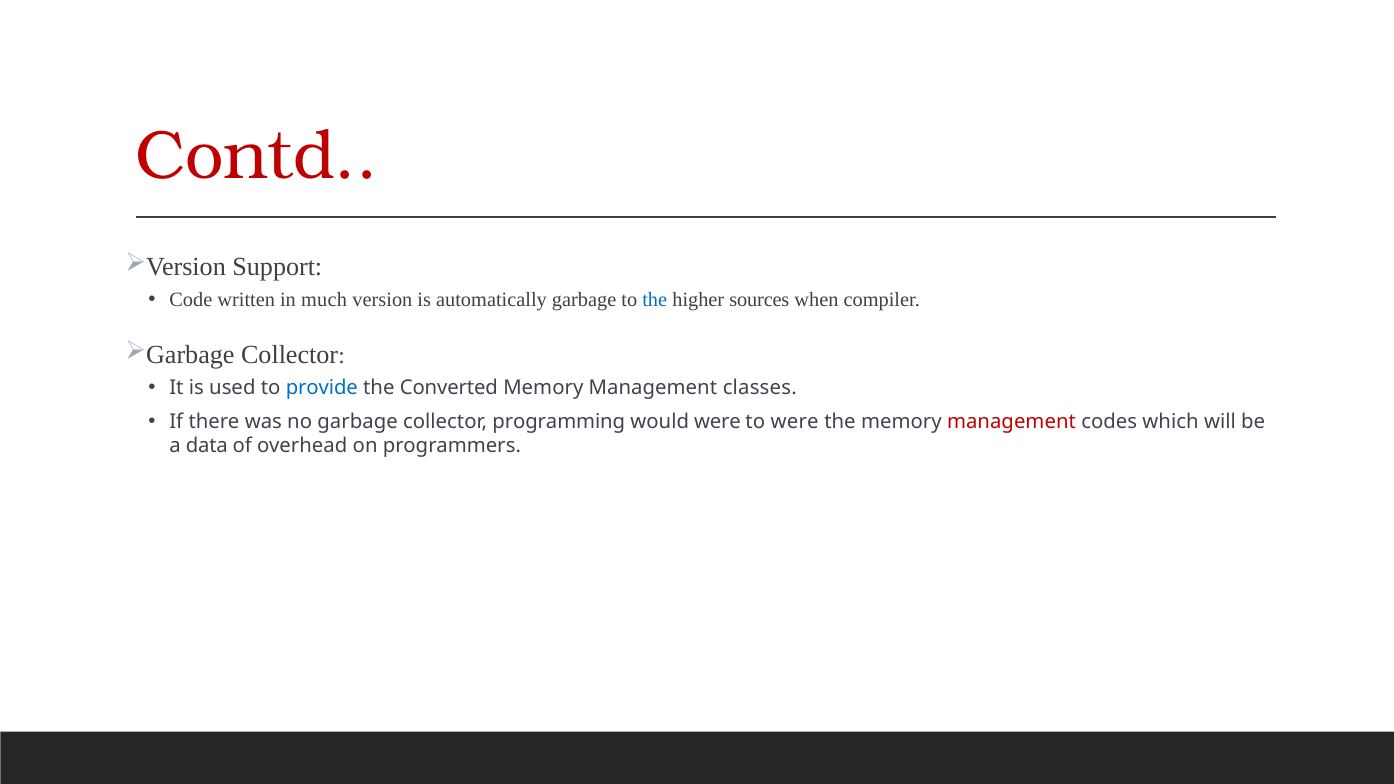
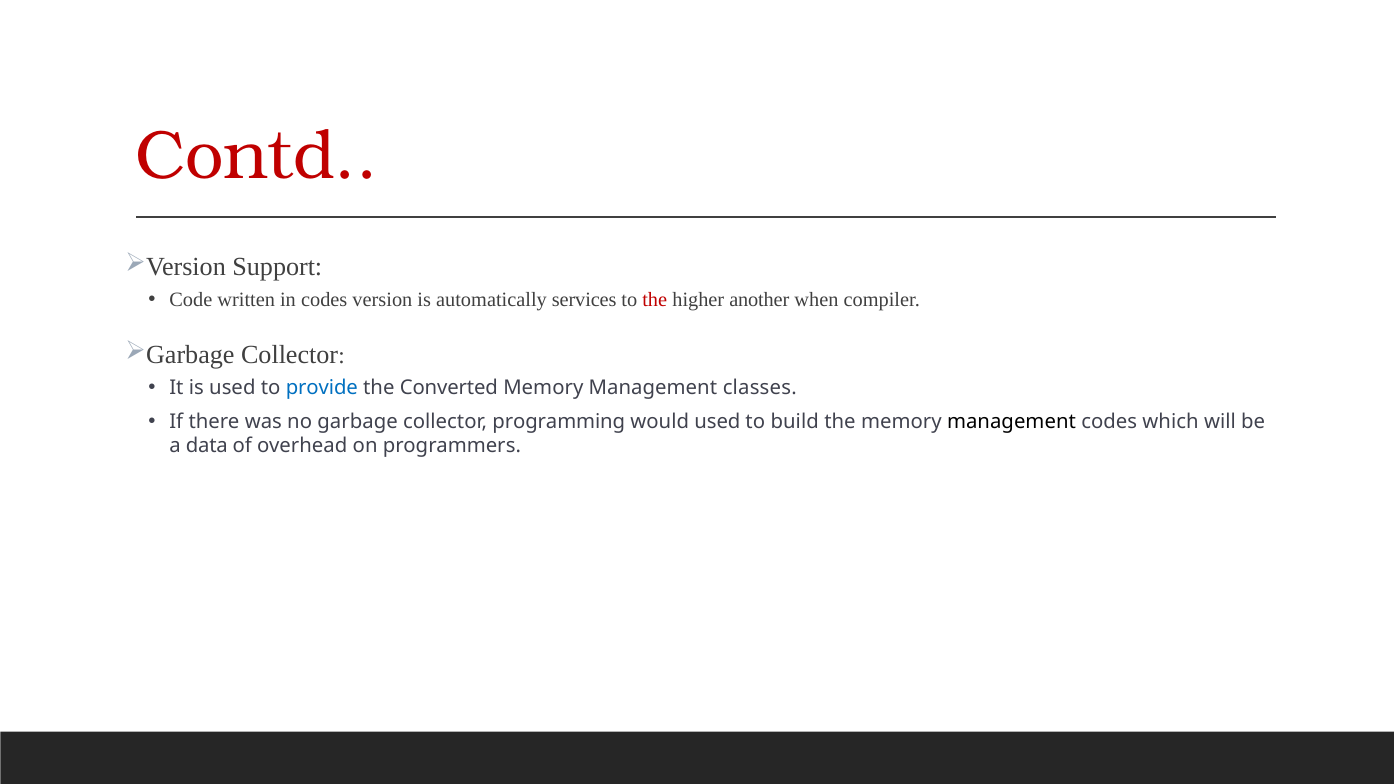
in much: much -> codes (324, 300)
automatically garbage: garbage -> services (584, 300)
the colour: blue -> red (655, 300)
sources: sources -> another (759, 300)
would were: were -> used (717, 421)
to were: were -> build (795, 421)
management colour: red -> black (1011, 421)
